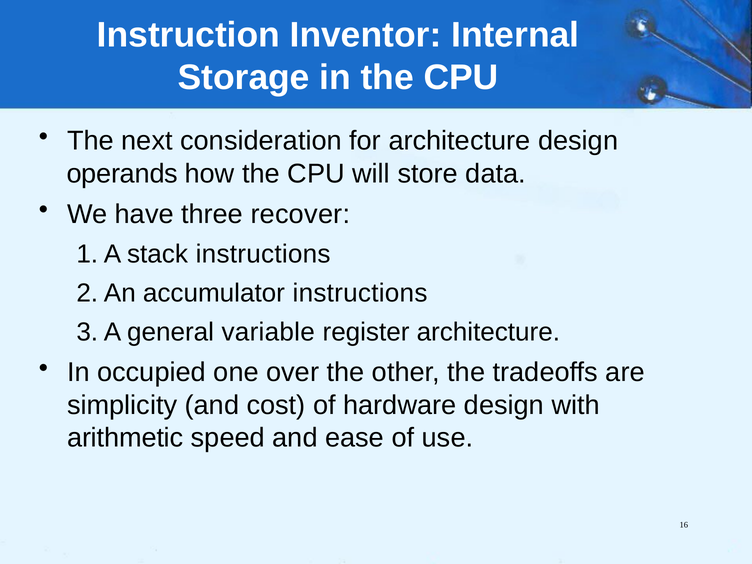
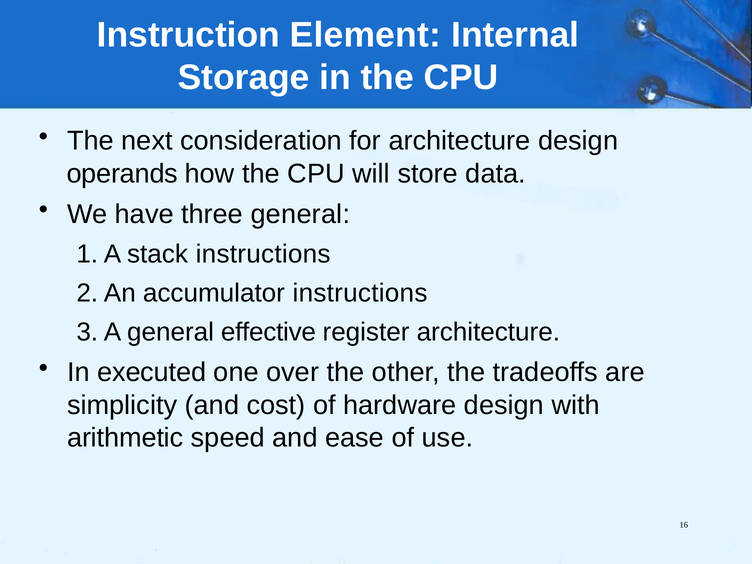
Inventor: Inventor -> Element (365, 35)
three recover: recover -> general (300, 214)
variable: variable -> effective (268, 332)
occupied: occupied -> executed (152, 373)
